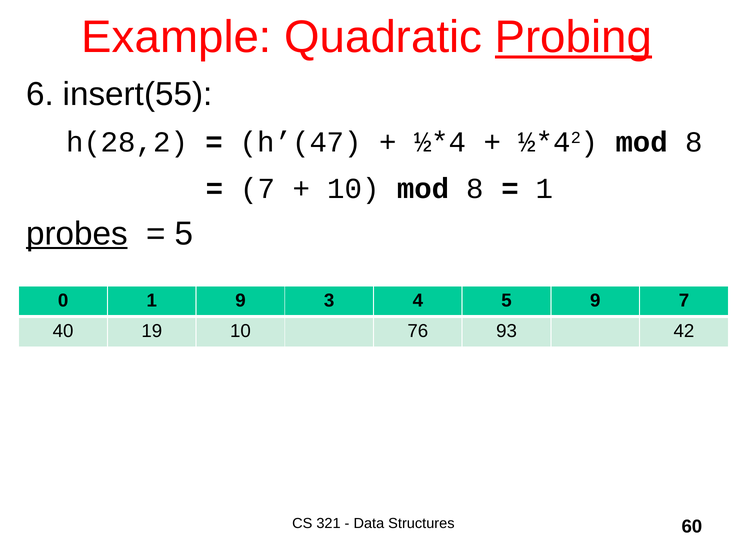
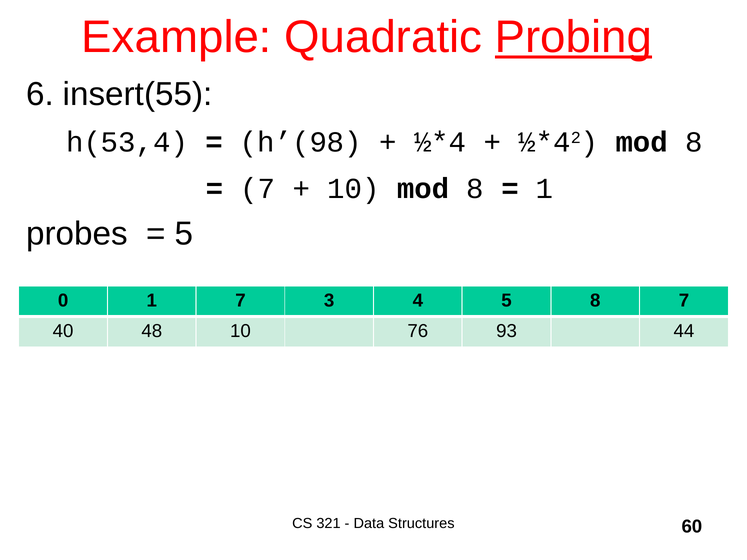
h(28,2: h(28,2 -> h(53,4 (127, 142)
h’(47: h’(47 -> h’(98 (301, 142)
probes underline: present -> none (77, 234)
1 9: 9 -> 7 (240, 301)
5 9: 9 -> 8 (595, 301)
19: 19 -> 48 (152, 331)
42: 42 -> 44 (684, 331)
